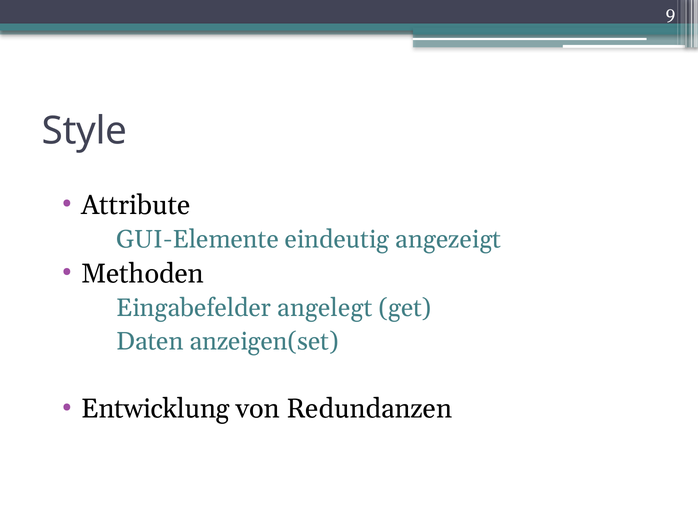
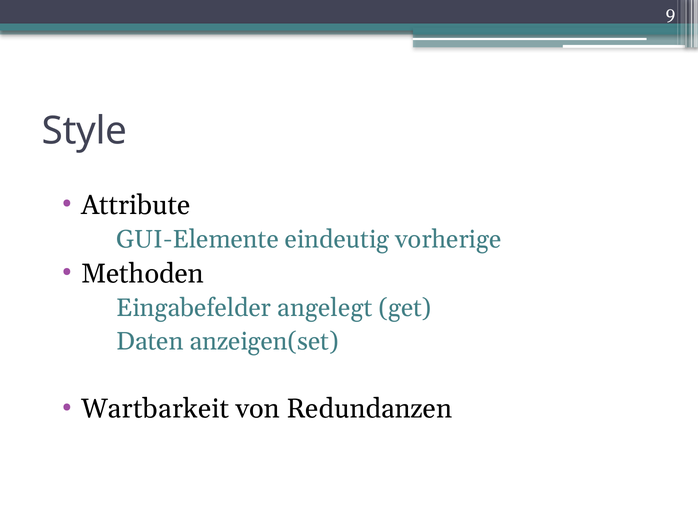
angezeigt: angezeigt -> vorherige (448, 239)
Entwicklung: Entwicklung -> Wartbarkeit (155, 409)
